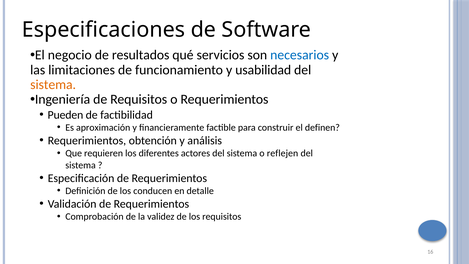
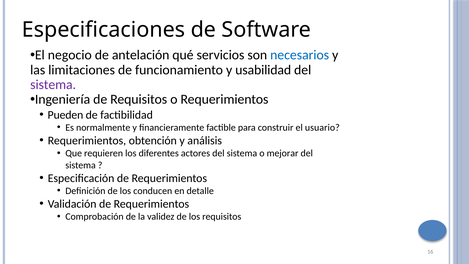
resultados: resultados -> antelación (141, 55)
sistema colour: orange -> purple (53, 85)
aproximación: aproximación -> normalmente (103, 127)
definen: definen -> usuario (322, 127)
reflejen: reflejen -> mejorar (283, 153)
